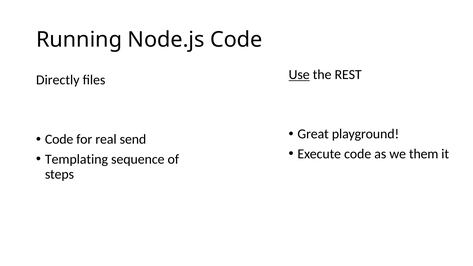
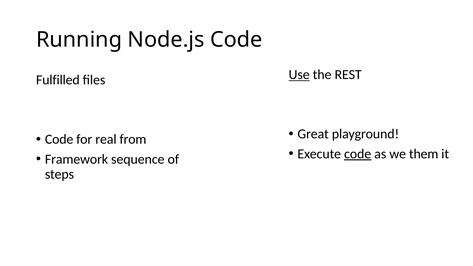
Directly: Directly -> Fulfilled (58, 80)
send: send -> from (133, 139)
code underline: none -> present (358, 154)
Templating: Templating -> Framework (77, 159)
